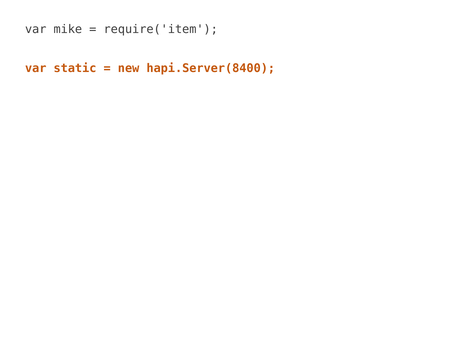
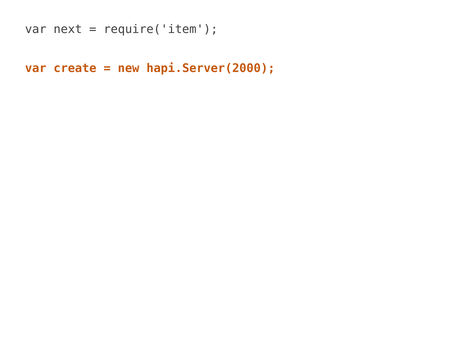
mike: mike -> next (68, 29)
static: static -> create (75, 68)
hapi.Server(8400: hapi.Server(8400 -> hapi.Server(2000 (211, 68)
